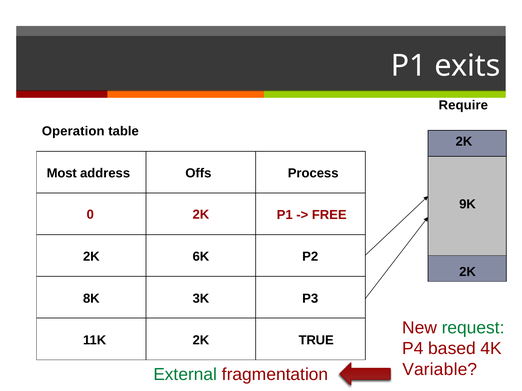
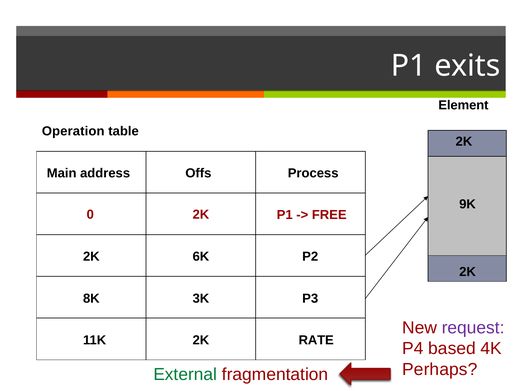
Require: Require -> Element (463, 105)
Most: Most -> Main (62, 174)
request colour: green -> purple (473, 328)
TRUE: TRUE -> RATE (316, 341)
Variable: Variable -> Perhaps (440, 370)
